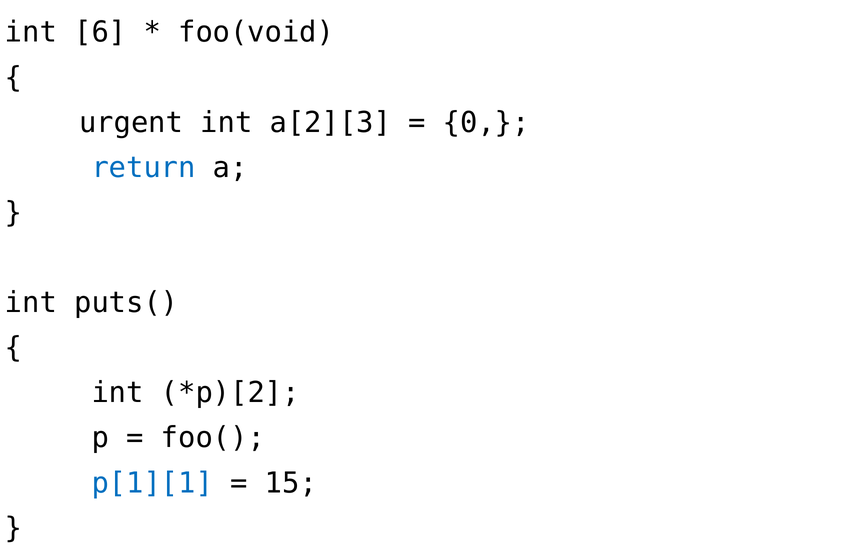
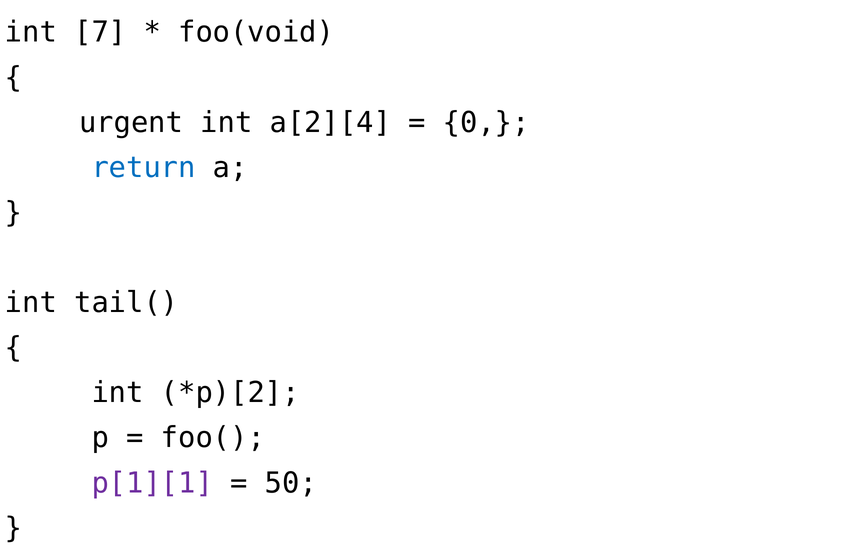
6: 6 -> 7 (100, 32)
a[2][3: a[2][3 -> a[2][4 (330, 122)
puts(: puts( -> tail( (126, 302)
p[1][1 colour: blue -> purple (152, 482)
15: 15 -> 50 (291, 482)
